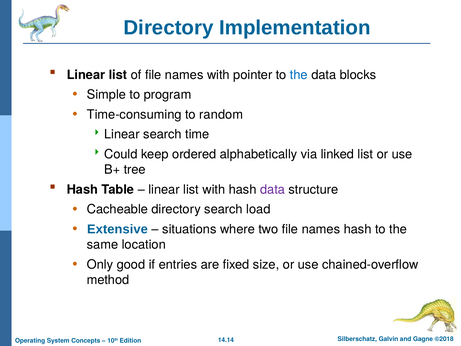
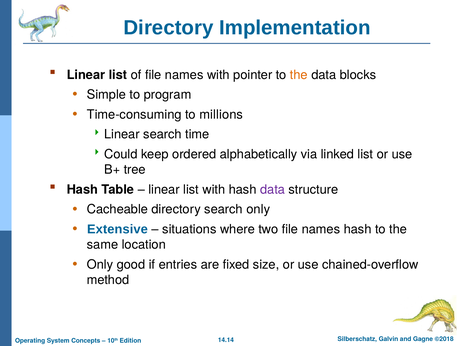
the colour: blue -> orange (299, 75)
random: random -> millions (221, 114)
search load: load -> only (258, 209)
